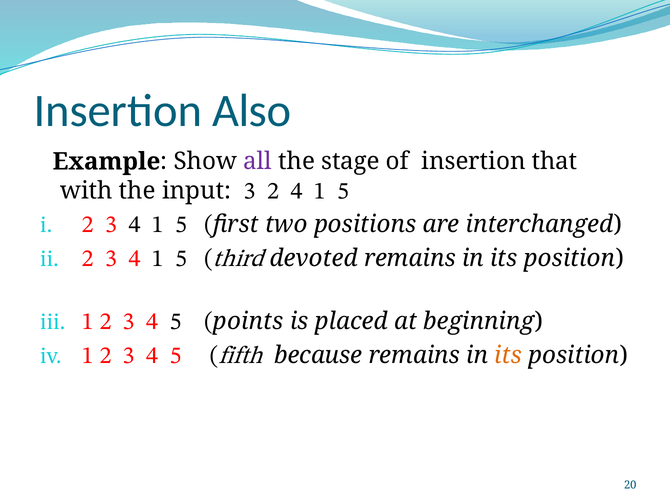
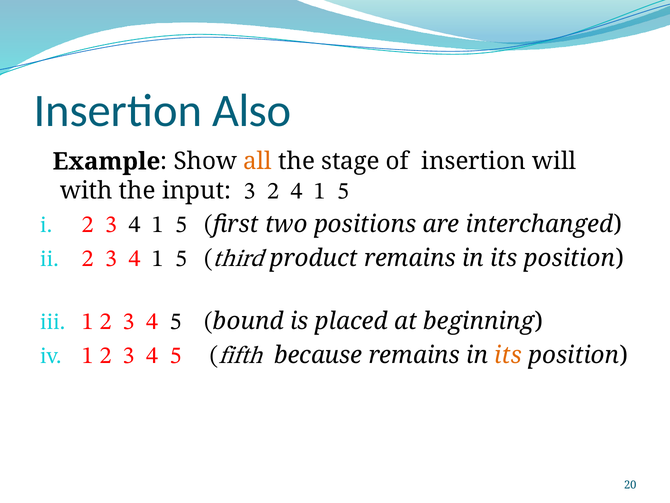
all colour: purple -> orange (258, 161)
that: that -> will (554, 161)
devoted: devoted -> product (314, 258)
points: points -> bound (248, 321)
